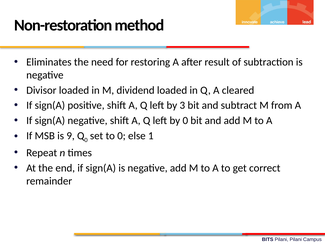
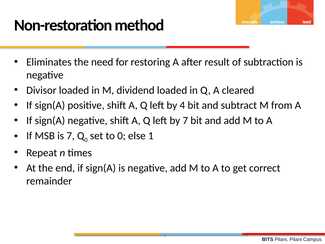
3: 3 -> 4 (182, 105)
by 0: 0 -> 7 (185, 120)
is 9: 9 -> 7 (71, 136)
